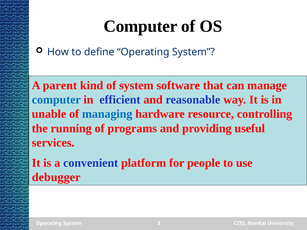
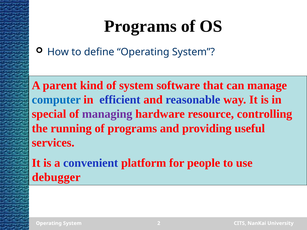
Computer: Computer -> Programs (140, 26)
unable: unable -> special (49, 114)
managing colour: blue -> purple (107, 114)
